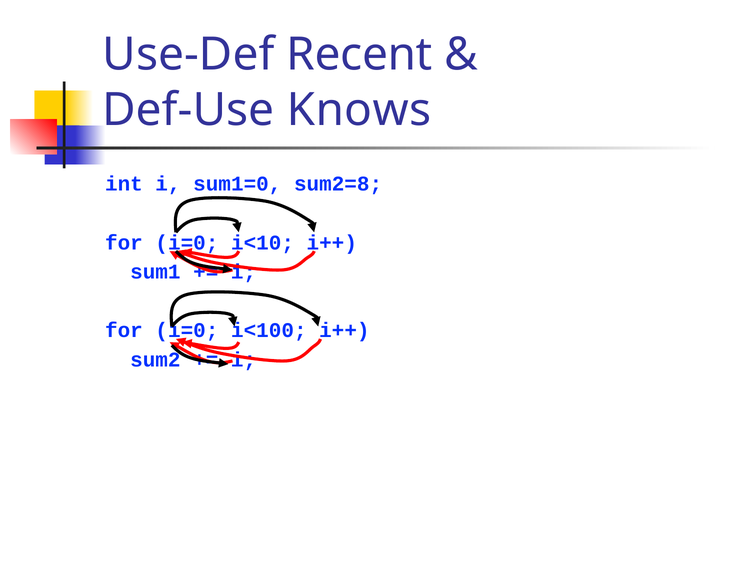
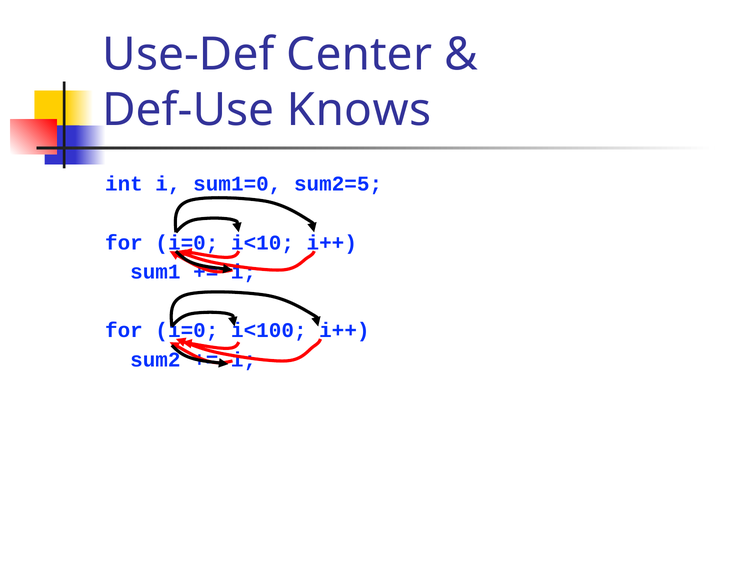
Recent: Recent -> Center (359, 55)
sum2=8: sum2=8 -> sum2=5 (338, 184)
